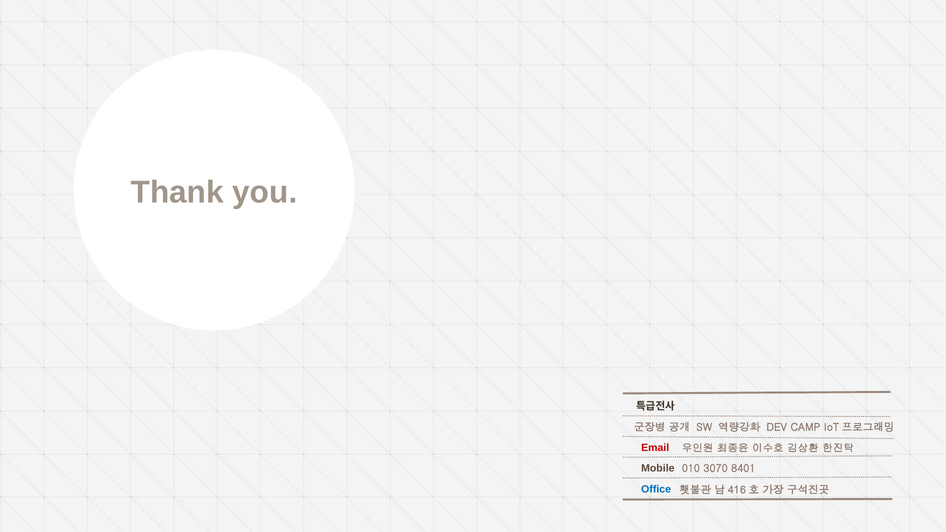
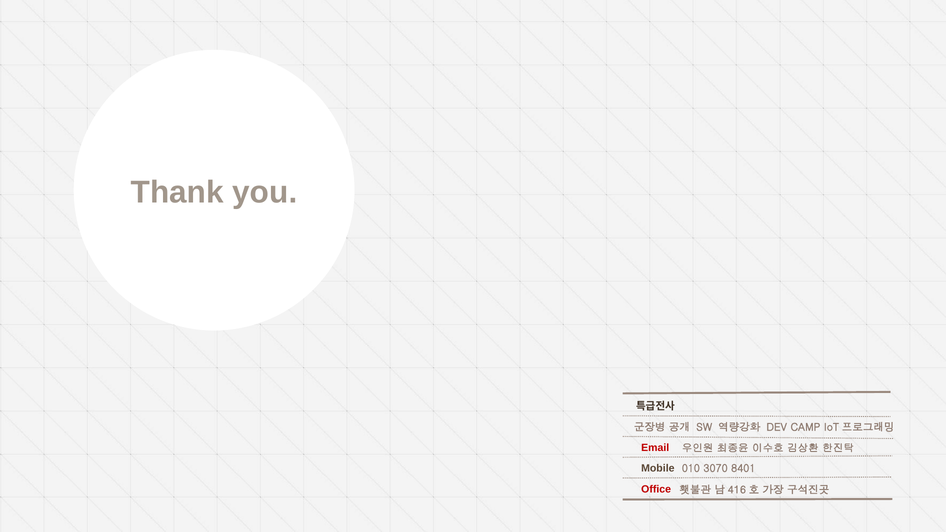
Office colour: blue -> red (656, 490)
